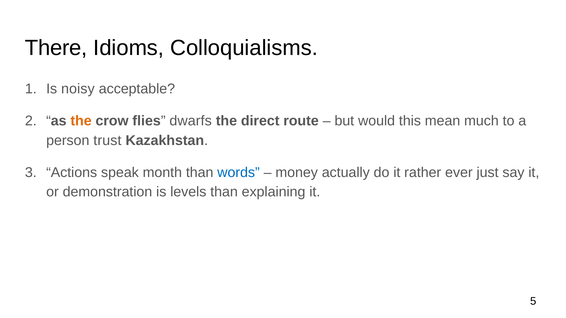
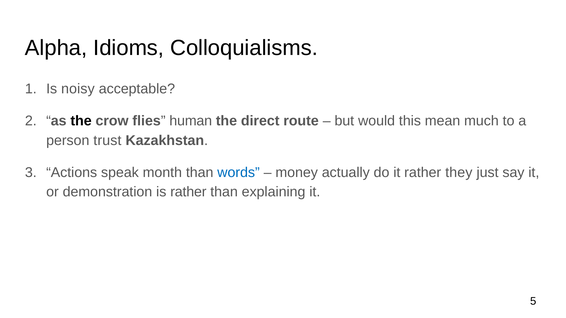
There: There -> Alpha (56, 48)
the colour: orange -> black (81, 121)
dwarfs: dwarfs -> human (191, 121)
ever: ever -> they (459, 173)
is levels: levels -> rather (188, 192)
